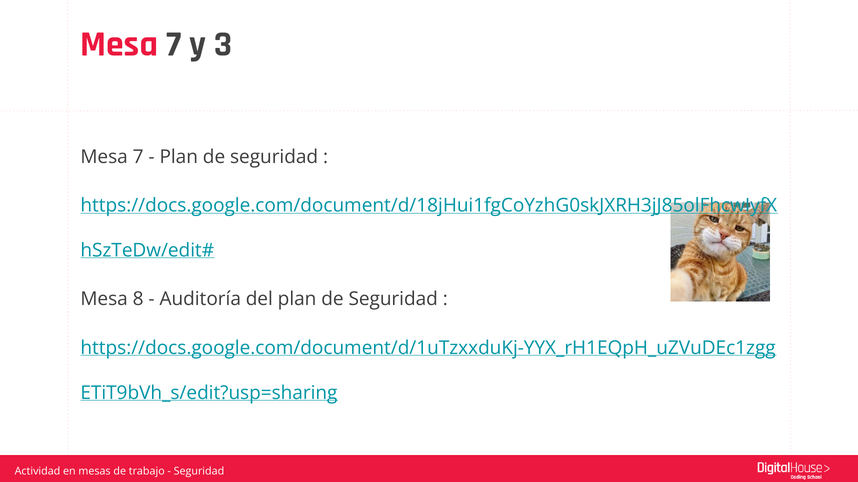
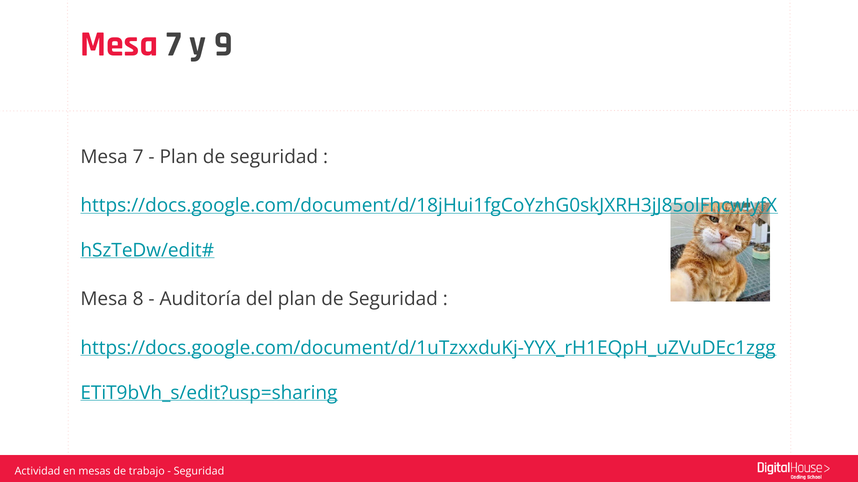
3: 3 -> 9 (223, 44)
